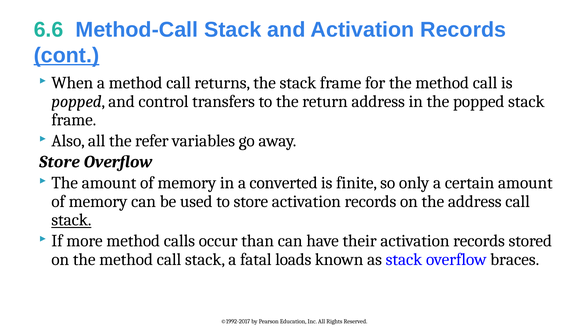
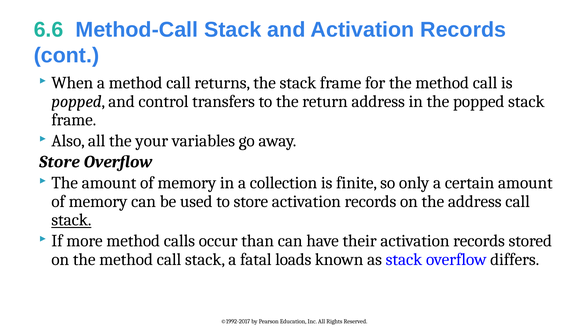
cont underline: present -> none (66, 55)
refer: refer -> your (152, 141)
converted: converted -> collection (283, 183)
braces: braces -> differs (515, 259)
